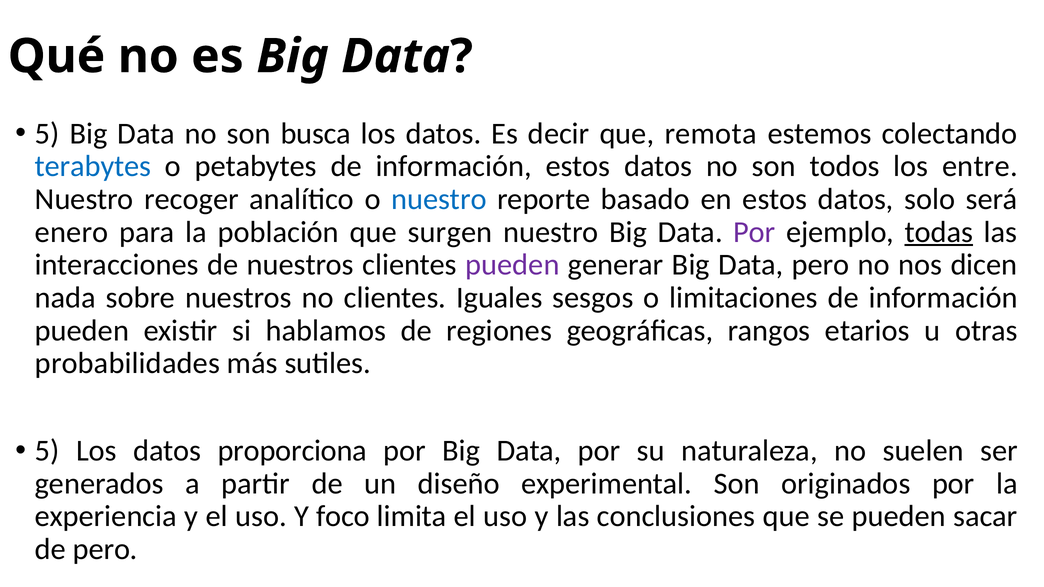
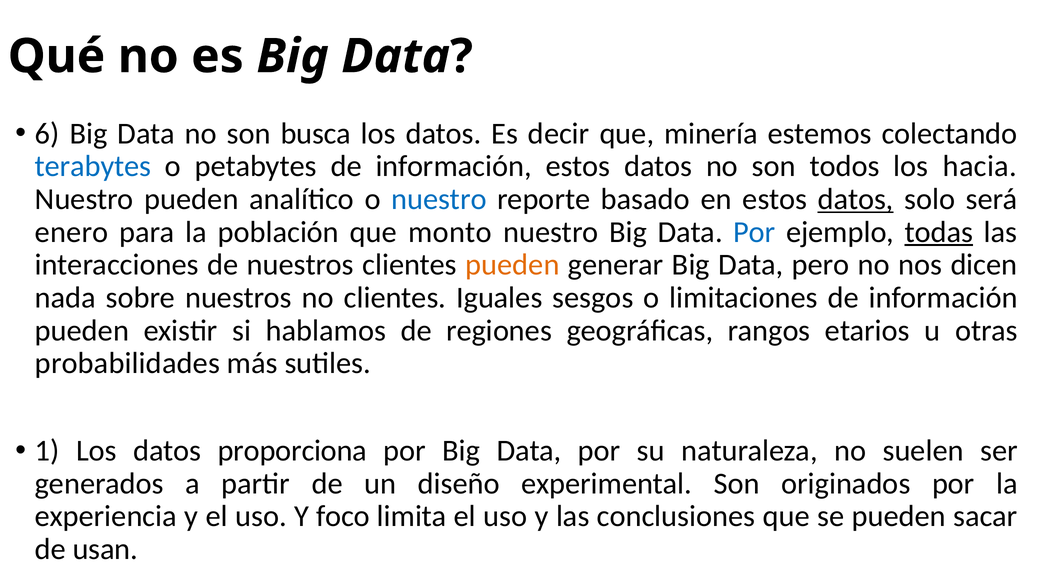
5: 5 -> 6 (47, 134)
remota: remota -> minería (711, 134)
entre: entre -> hacia (980, 166)
Nuestro recoger: recoger -> pueden (191, 199)
datos underline: none -> present (856, 199)
surgen: surgen -> monto (450, 232)
Por colour: purple -> blue (754, 232)
pueden colour: purple -> orange (512, 265)
5: 5 -> 1 (47, 451)
de pero: pero -> usan (105, 549)
